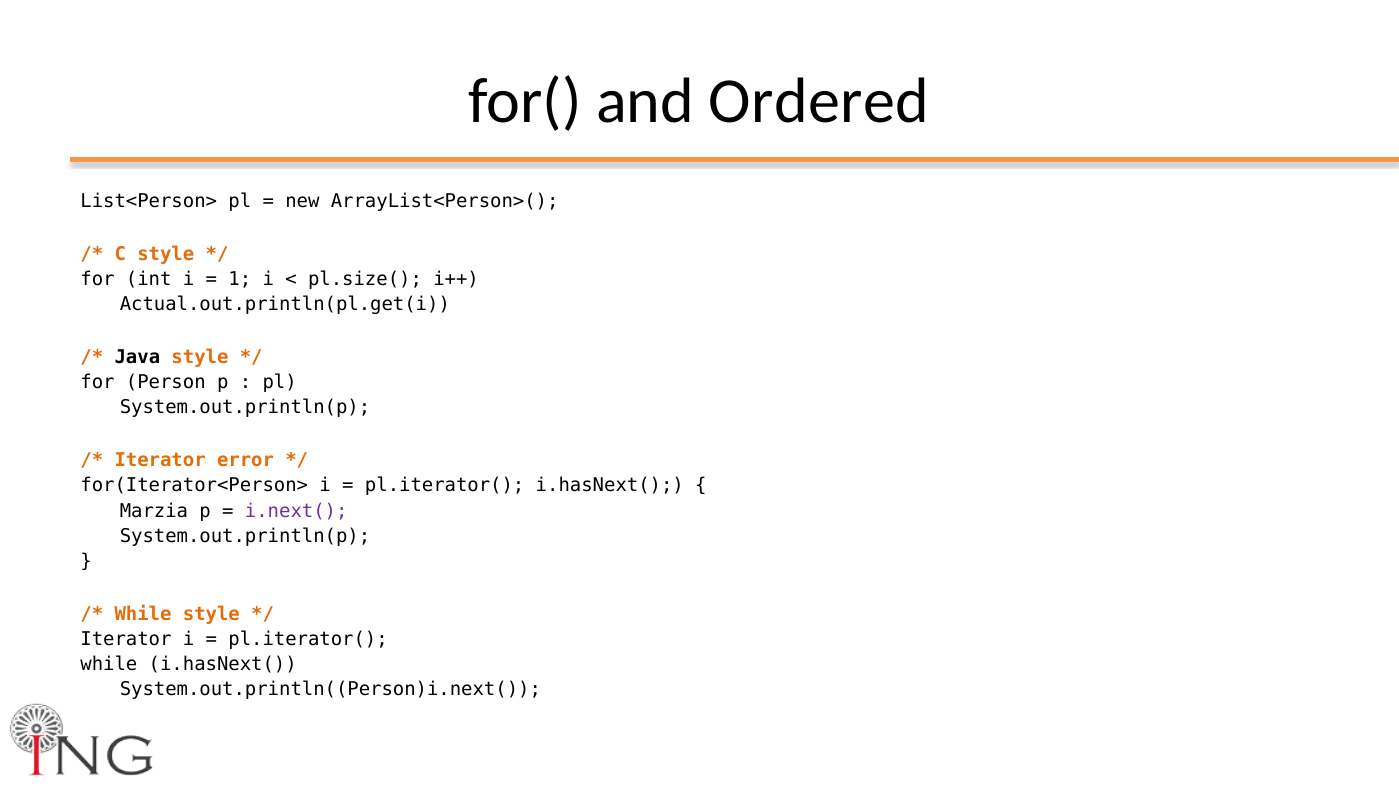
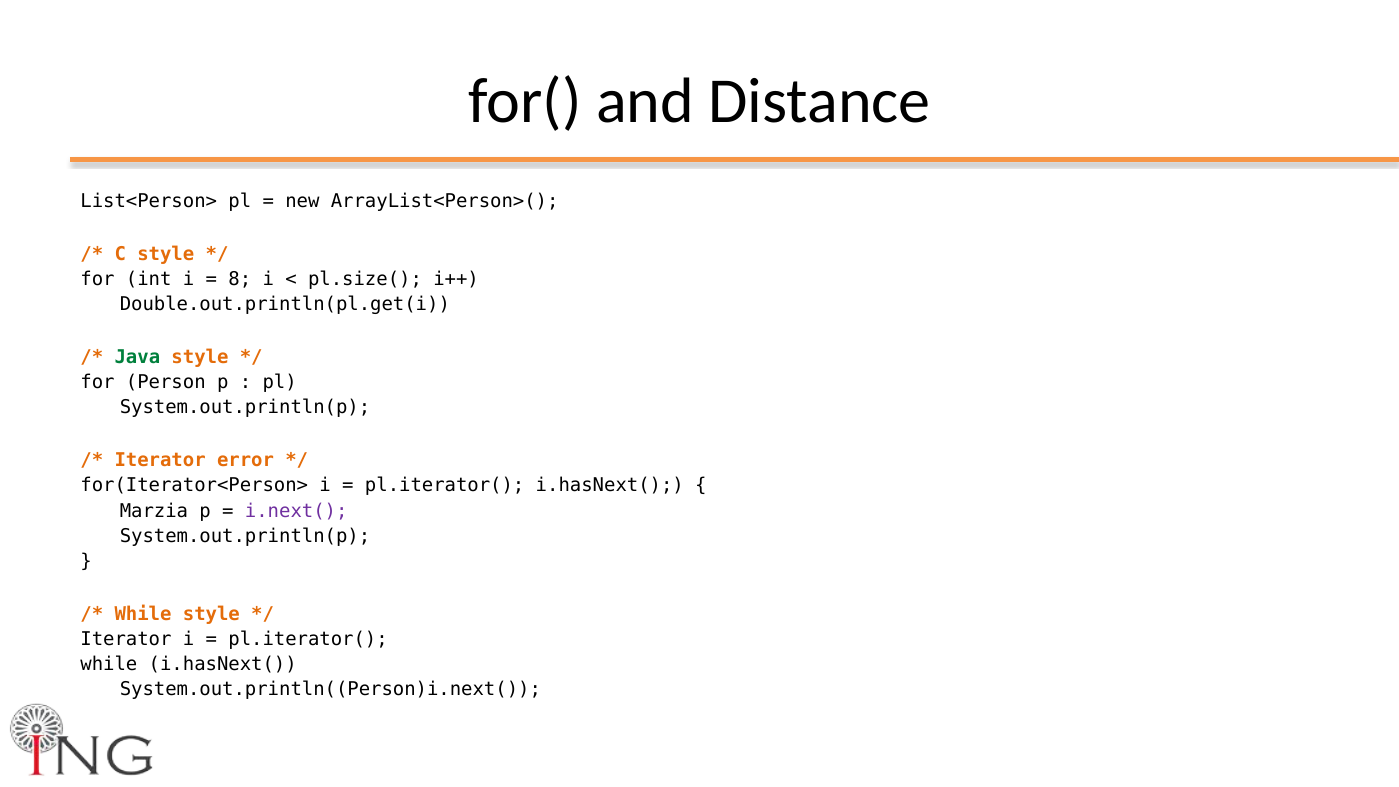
Ordered: Ordered -> Distance (819, 102)
1: 1 -> 8 (240, 279)
Actual.out.println(pl.get(i: Actual.out.println(pl.get(i -> Double.out.println(pl.get(i (285, 305)
Java colour: black -> green (137, 357)
